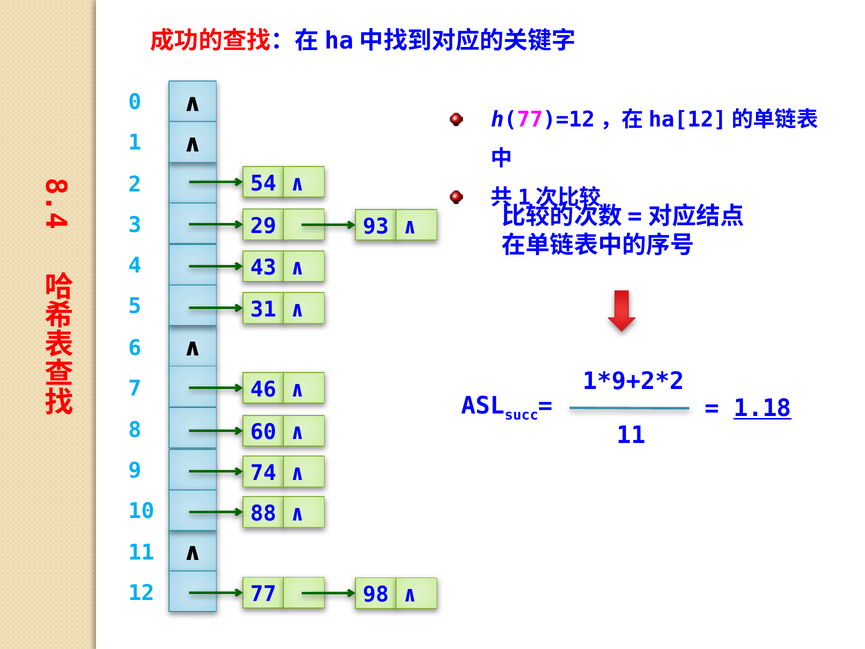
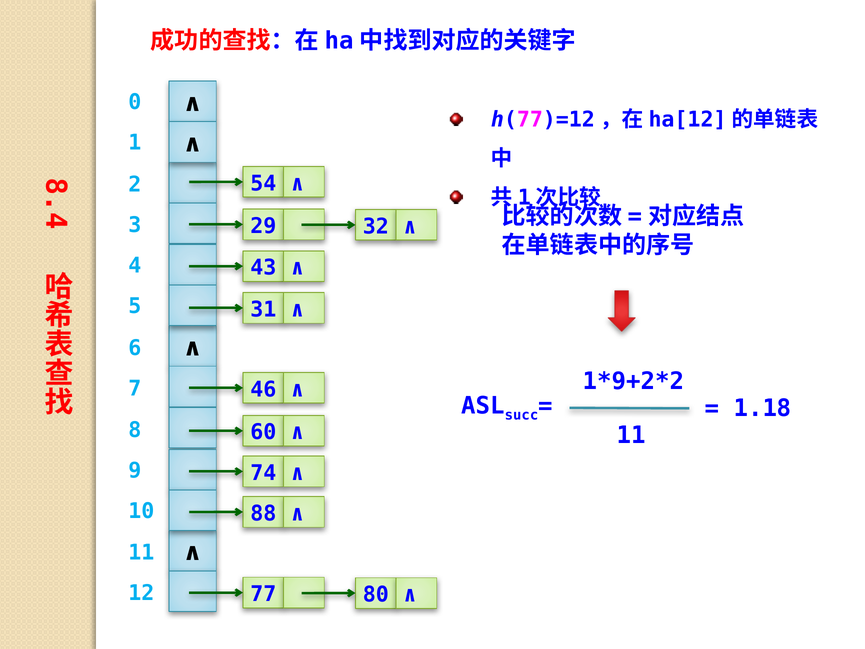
93: 93 -> 32 (376, 226)
1.18 underline: present -> none (763, 408)
98: 98 -> 80 (376, 594)
